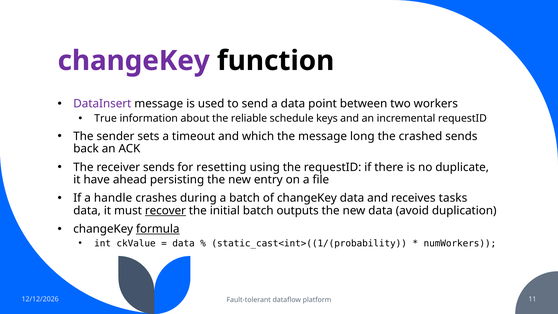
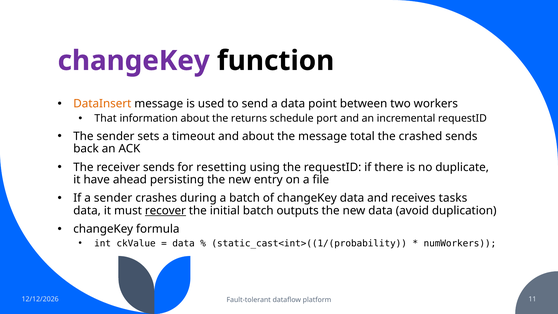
DataInsert colour: purple -> orange (102, 104)
True: True -> That (106, 118)
reliable: reliable -> returns (249, 118)
keys: keys -> port (327, 118)
and which: which -> about (258, 136)
long: long -> total (362, 136)
a handle: handle -> sender (113, 198)
formula underline: present -> none (158, 229)
